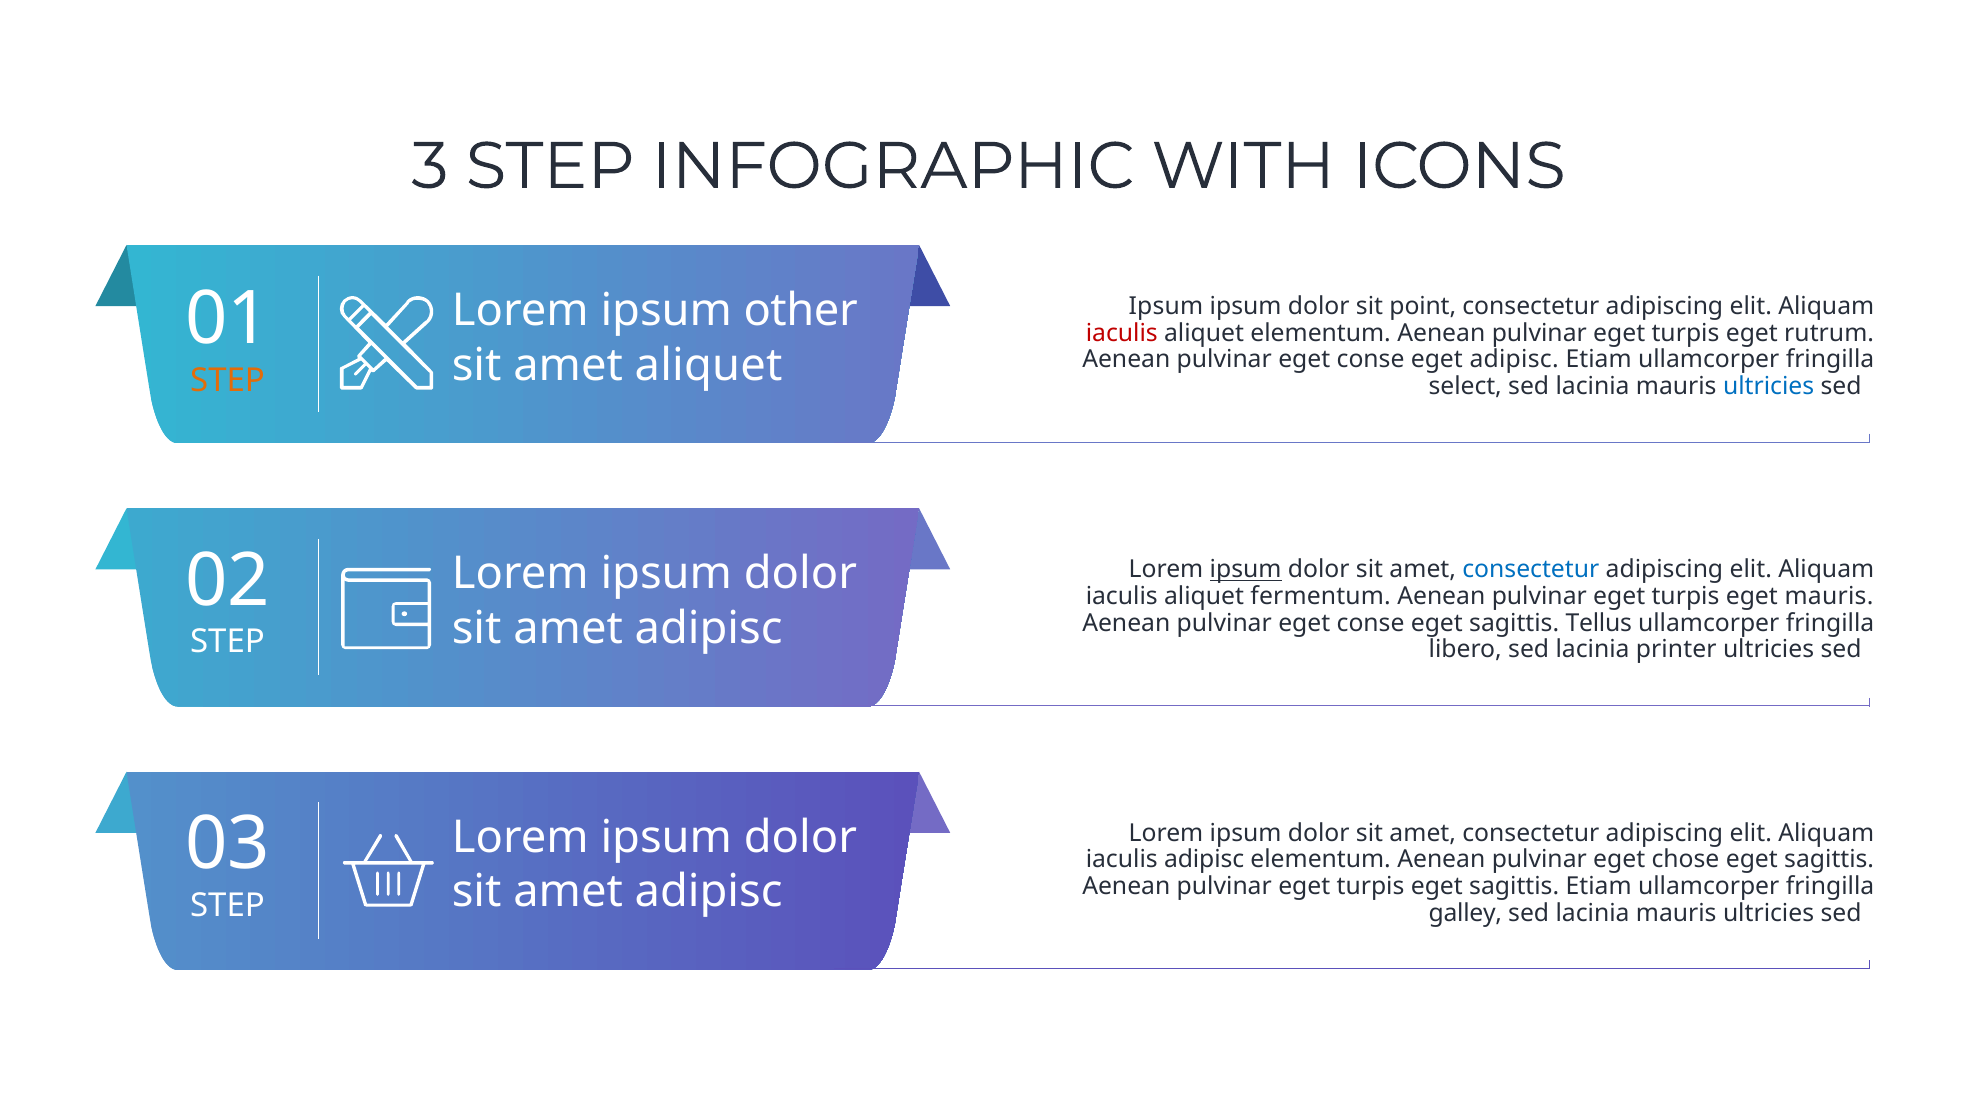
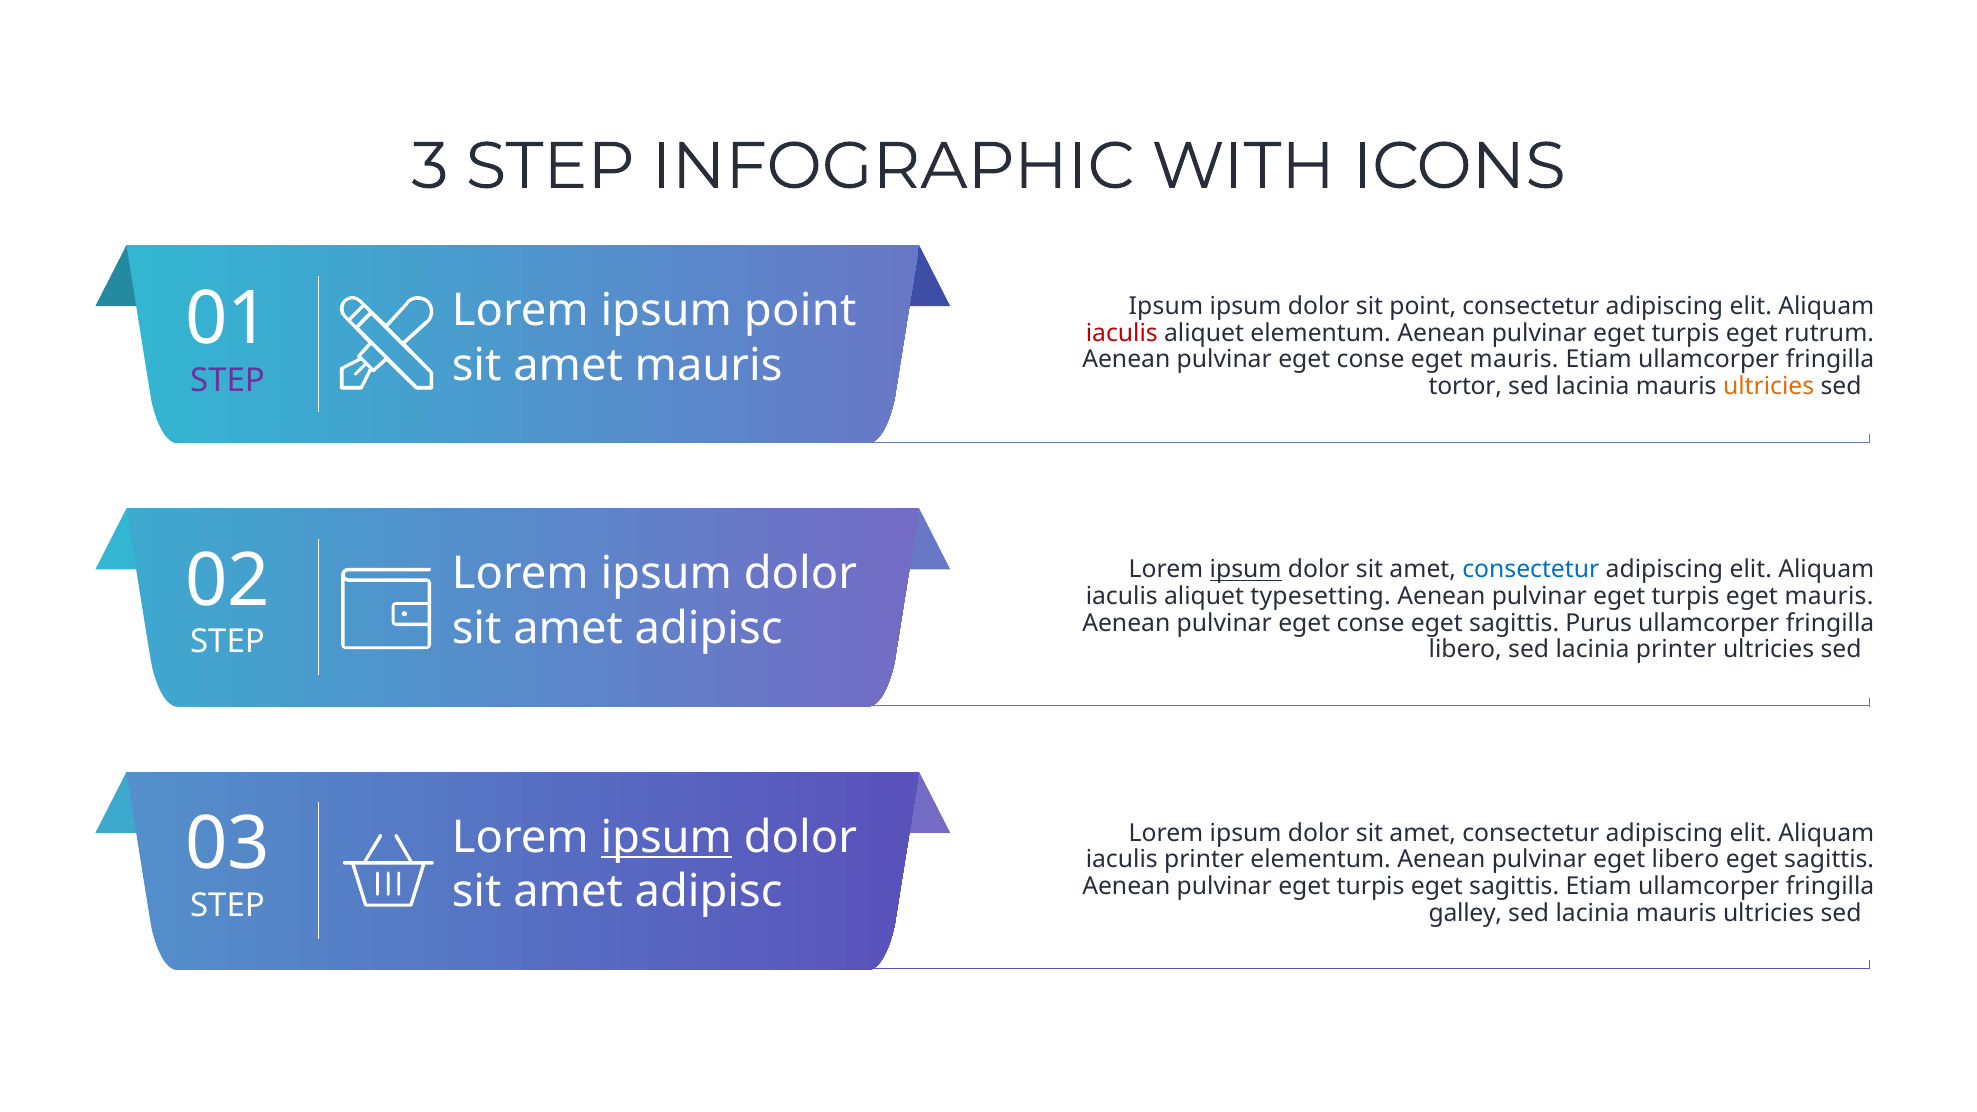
ipsum other: other -> point (800, 311)
amet aliquet: aliquet -> mauris (709, 365)
adipisc: adipisc -> mauris (1514, 360)
STEP colour: orange -> purple (228, 381)
select: select -> tortor (1465, 386)
ultricies colour: blue -> orange (1769, 386)
fermentum: fermentum -> typesetting (1321, 596)
Tellus: Tellus -> Purus (1599, 623)
ipsum underline: none -> present (666, 838)
iaculis adipisc: adipisc -> printer (1204, 860)
eget chose: chose -> libero (1685, 860)
